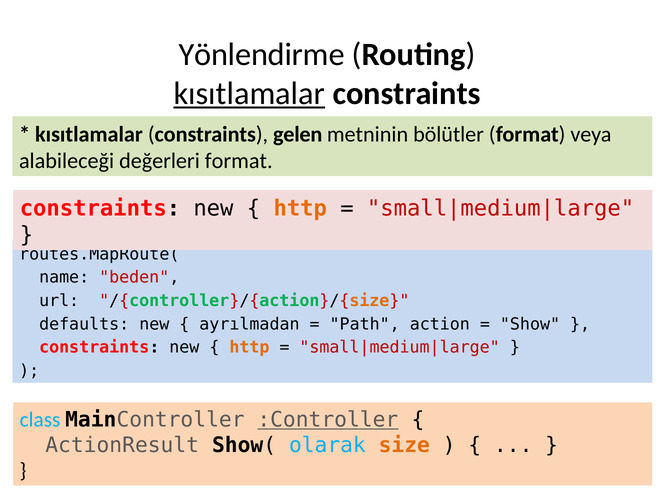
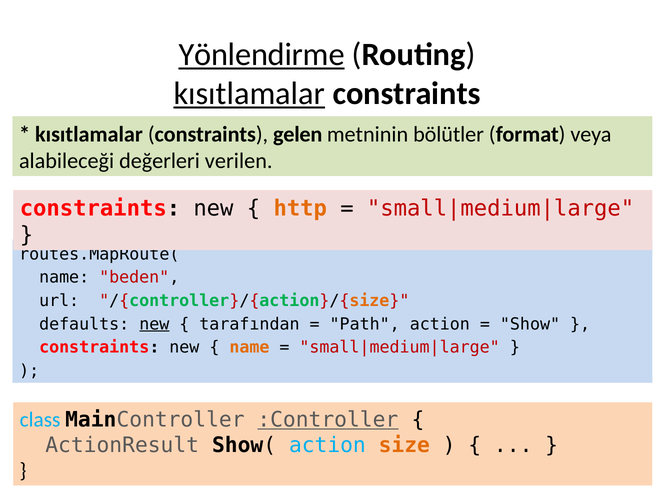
Yönlendirme underline: none -> present (262, 54)
değerleri format: format -> verilen (239, 161)
new underline: none -> present (154, 324)
ayrılmadan: ayrılmadan -> tarafından (249, 324)
http: http -> name (249, 347)
Show( olarak: olarak -> action (327, 445)
